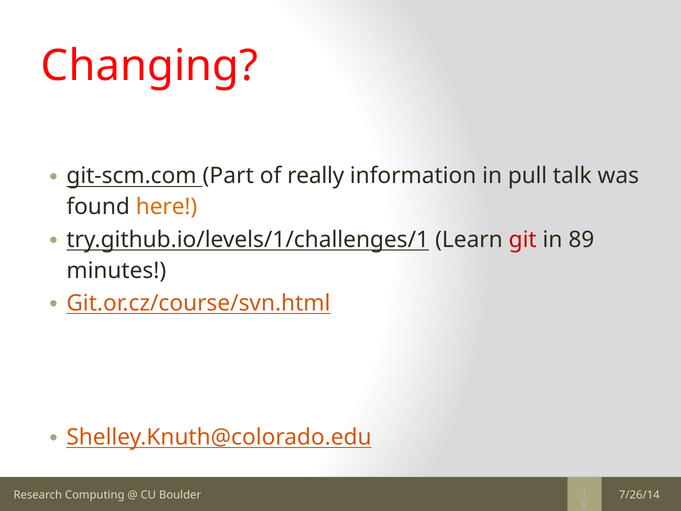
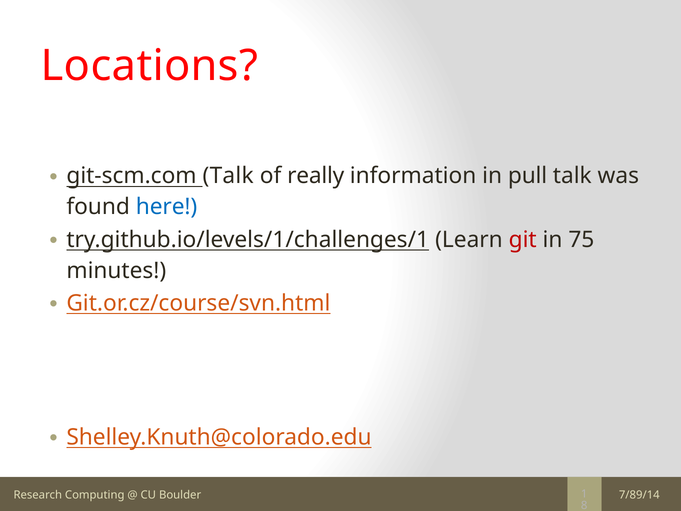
Changing: Changing -> Locations (149, 66)
git-scm.com Part: Part -> Talk (228, 176)
here colour: orange -> blue (167, 207)
89: 89 -> 75 (581, 239)
7/26/14: 7/26/14 -> 7/89/14 (639, 495)
